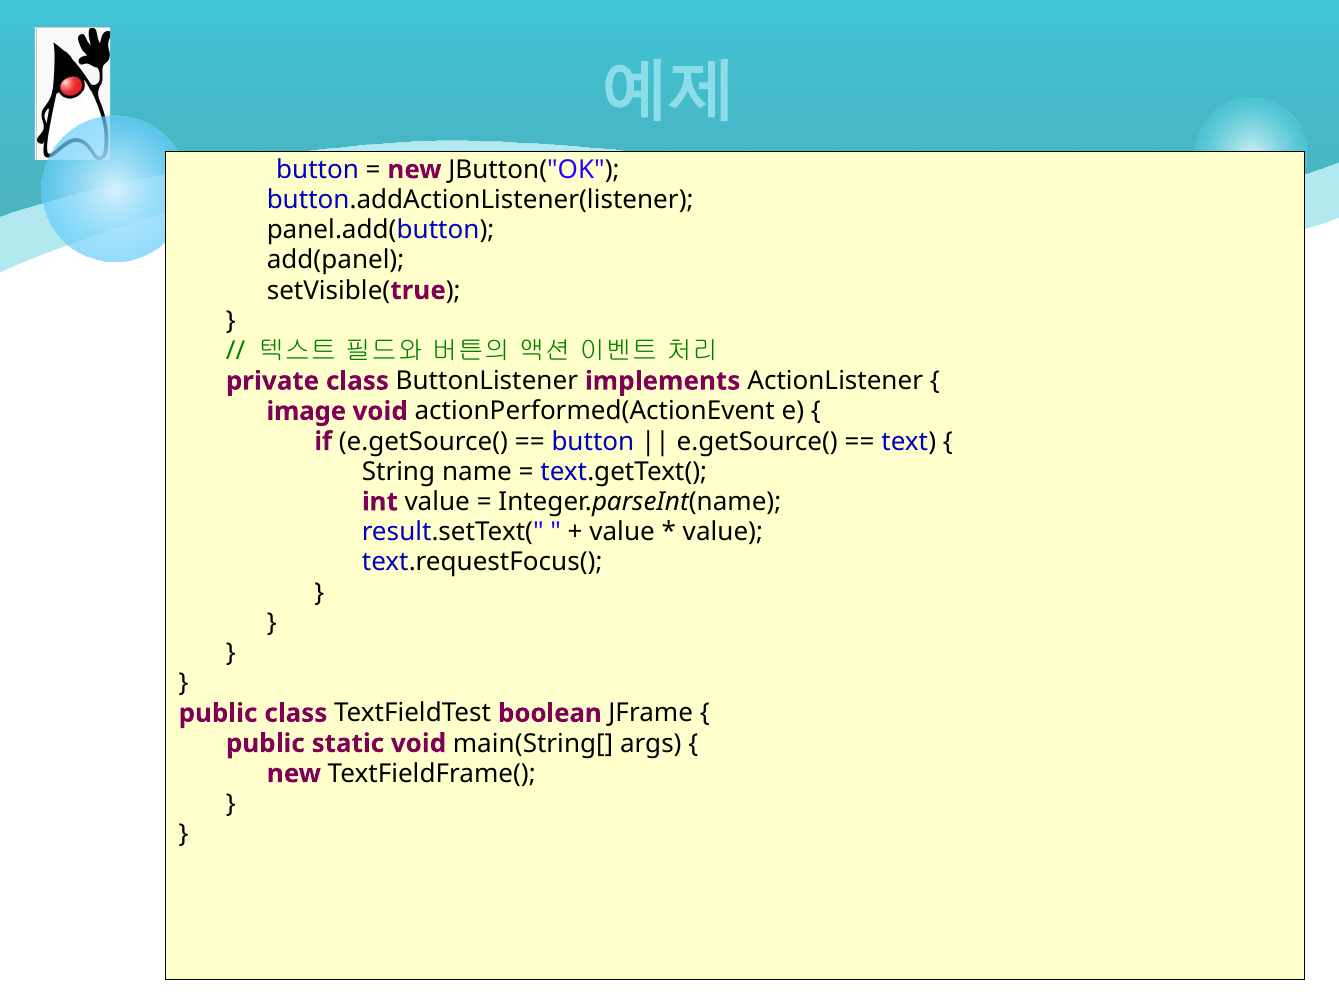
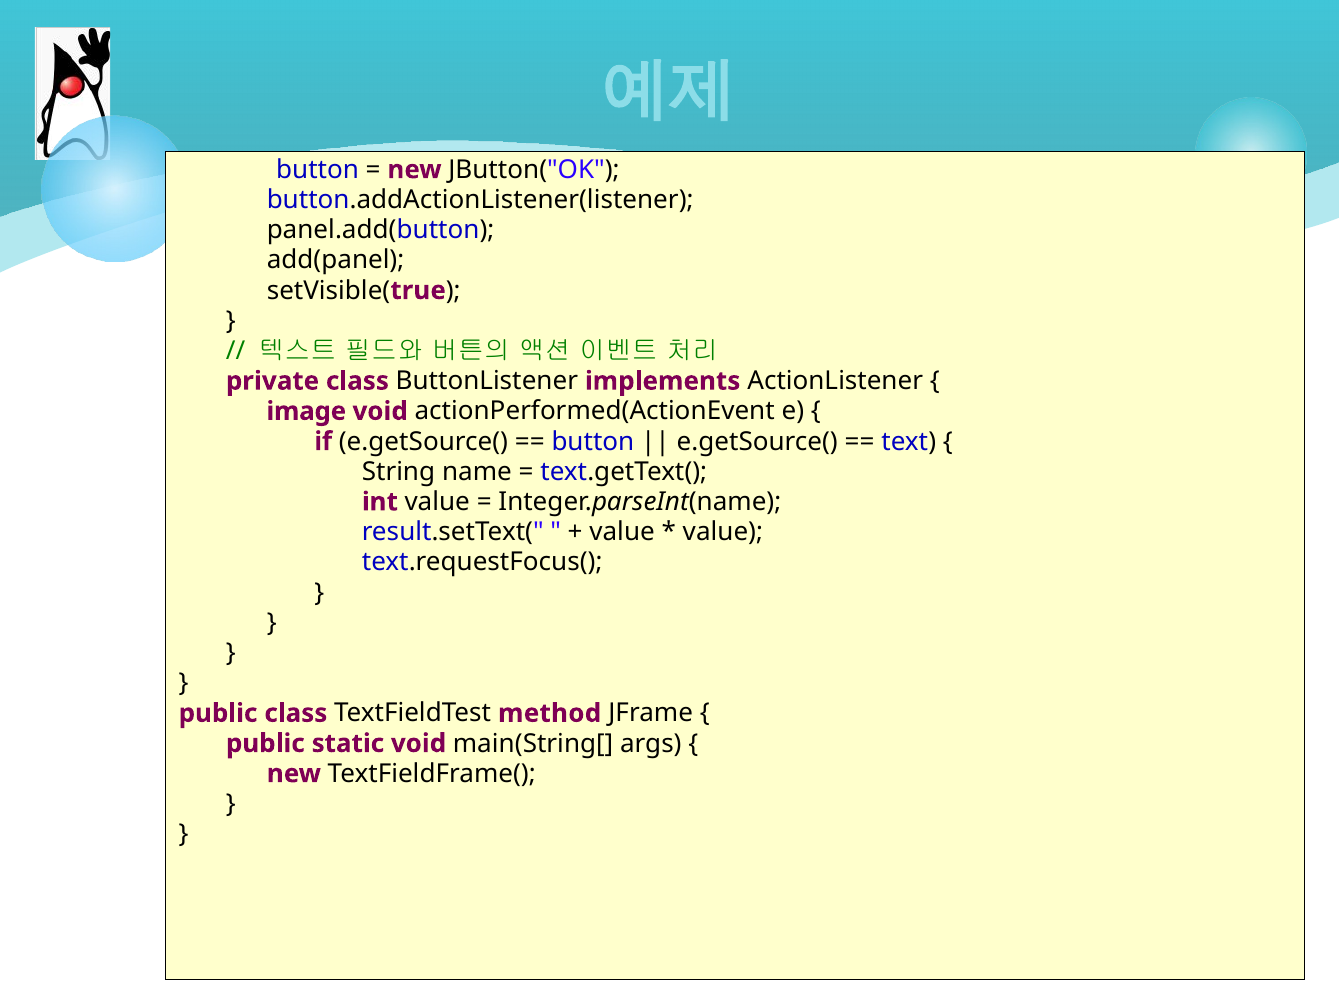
boolean: boolean -> method (550, 713)
